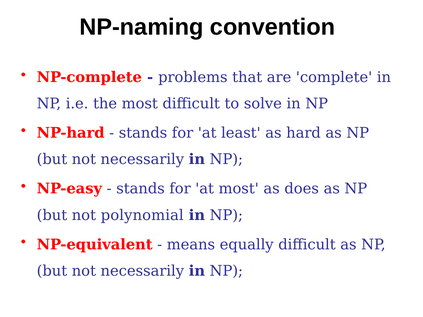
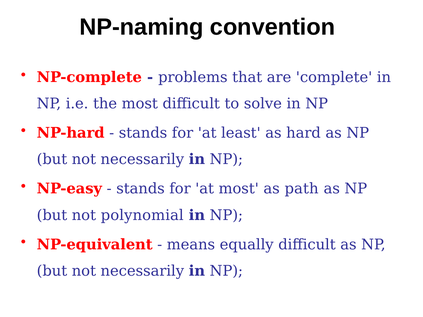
does: does -> path (302, 189)
